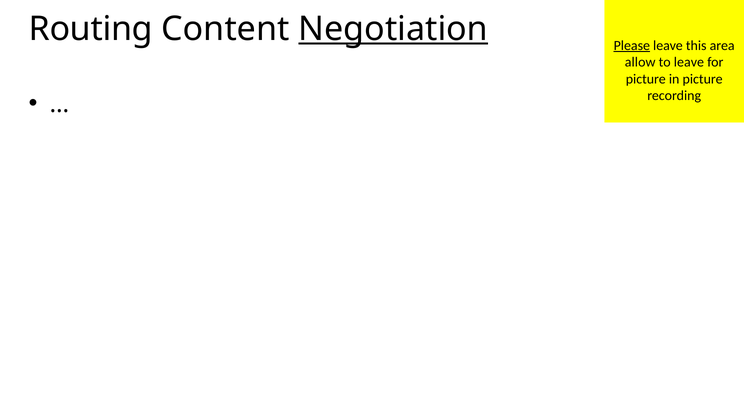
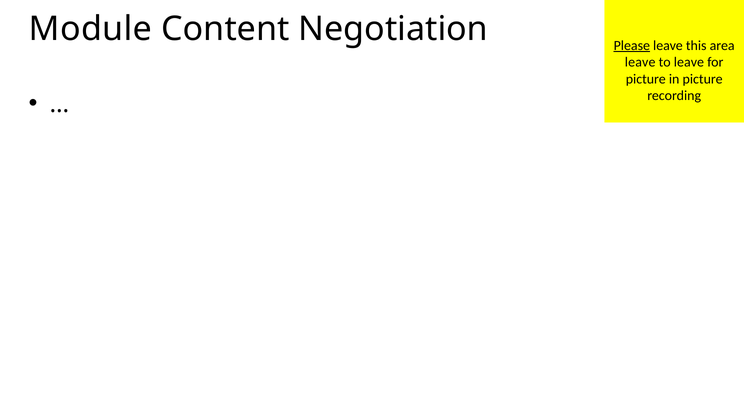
Routing: Routing -> Module (90, 29)
Negotiation underline: present -> none (393, 29)
allow: allow -> leave (640, 62)
